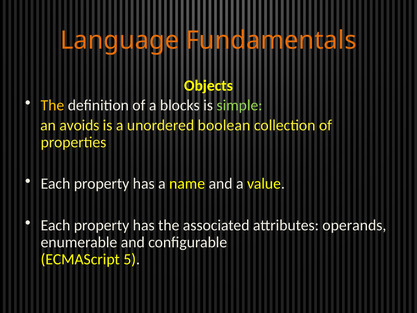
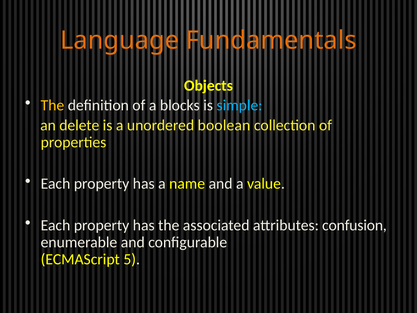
simple colour: light green -> light blue (240, 105)
avoids: avoids -> delete (79, 125)
operands: operands -> confusion (354, 225)
